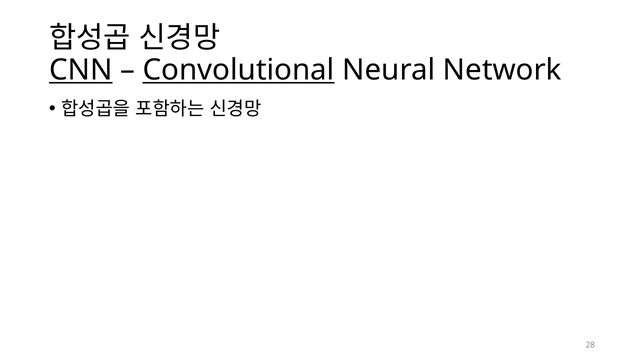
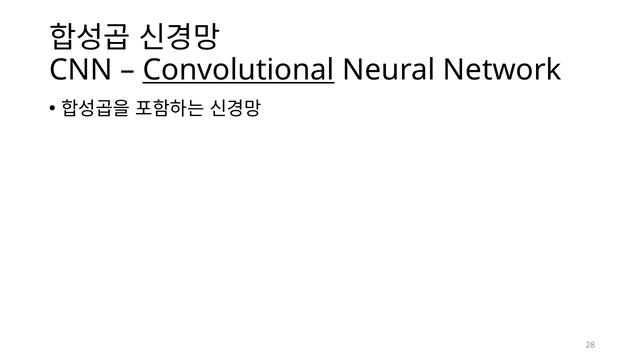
CNN underline: present -> none (81, 70)
